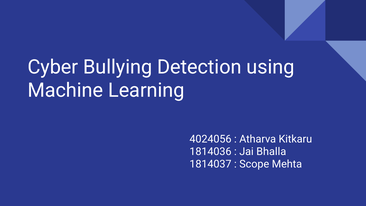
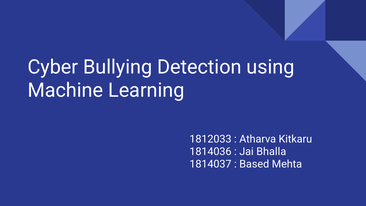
4024056: 4024056 -> 1812033 (210, 139)
Scope: Scope -> Based (254, 164)
